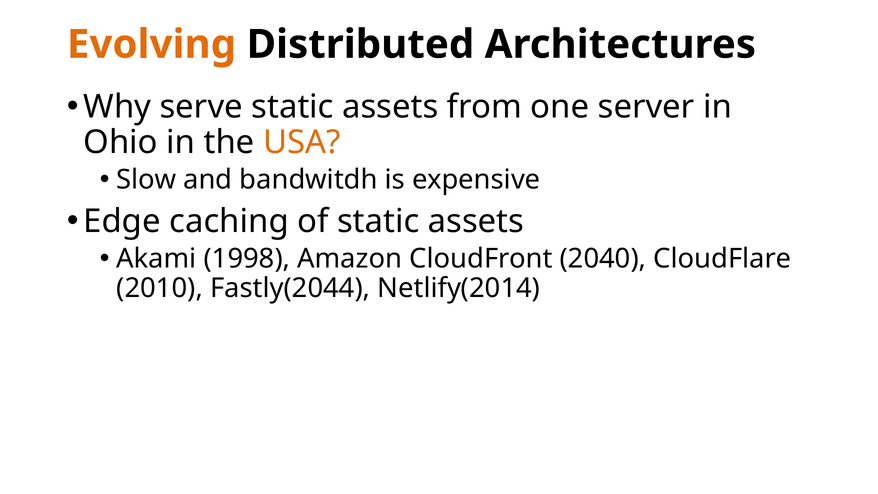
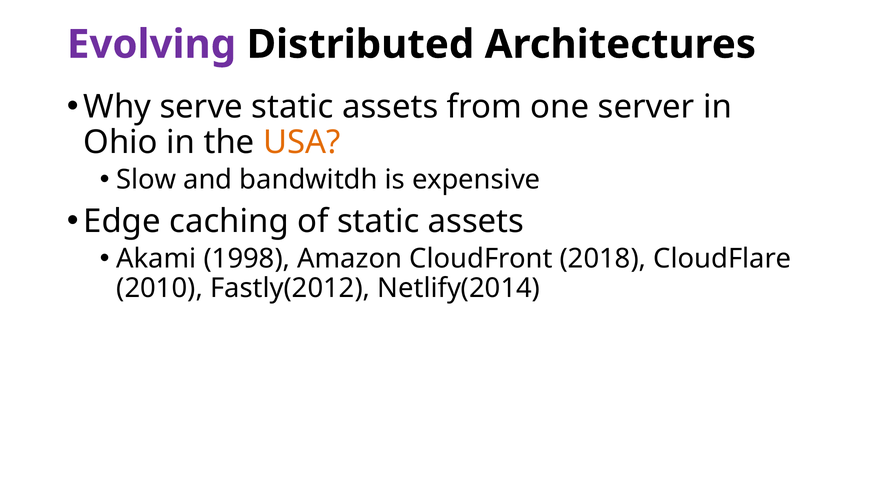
Evolving colour: orange -> purple (152, 44)
2040: 2040 -> 2018 (603, 258)
Fastly(2044: Fastly(2044 -> Fastly(2012 (290, 288)
